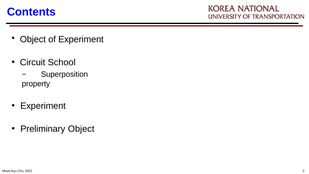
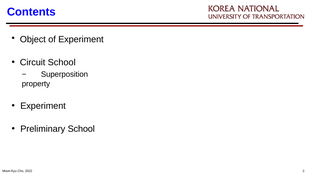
Preliminary Object: Object -> School (81, 129)
